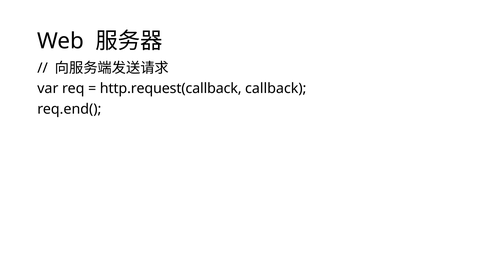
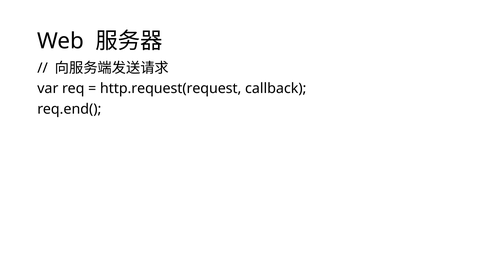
http.request(callback: http.request(callback -> http.request(request (171, 89)
